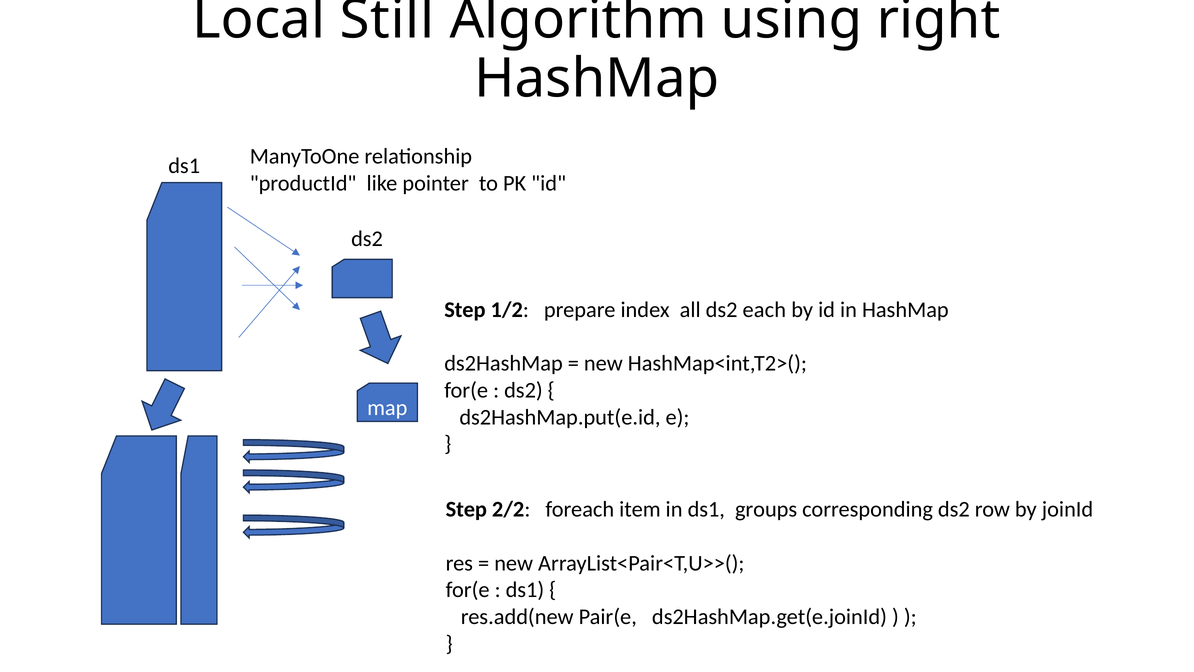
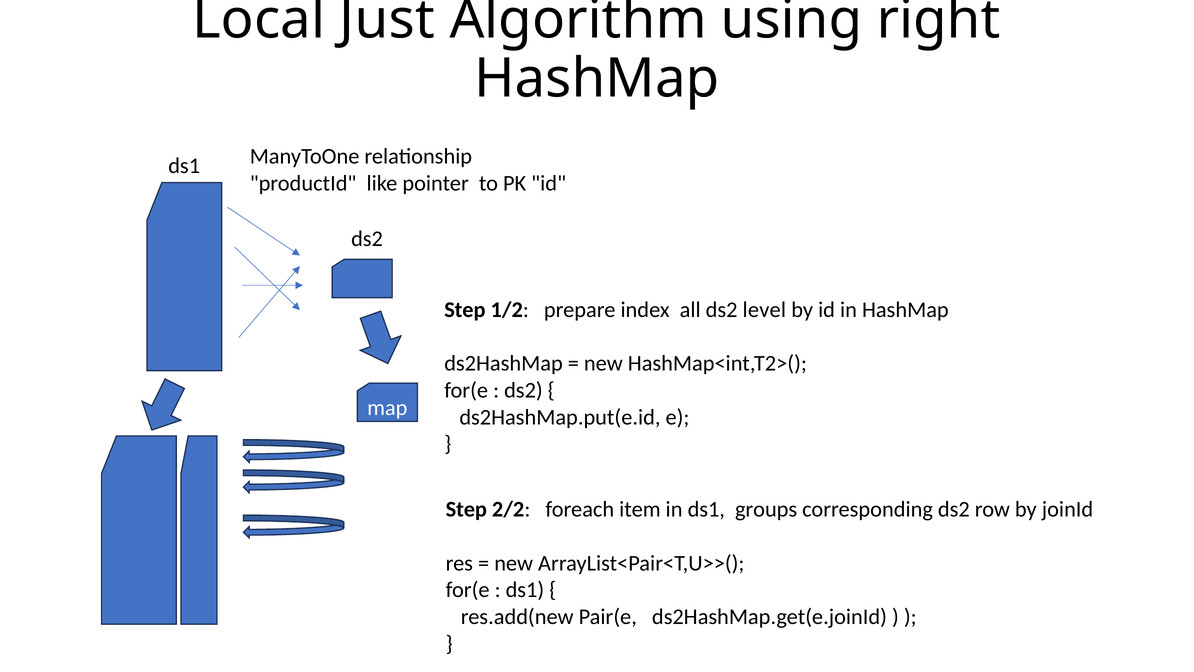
Still: Still -> Just (387, 20)
each: each -> level (764, 309)
